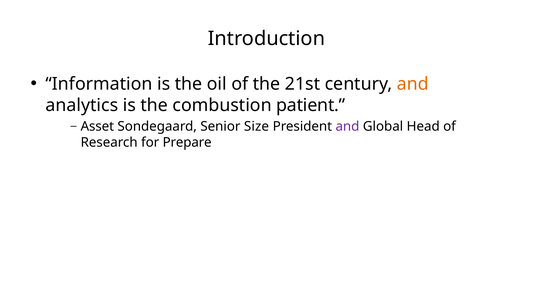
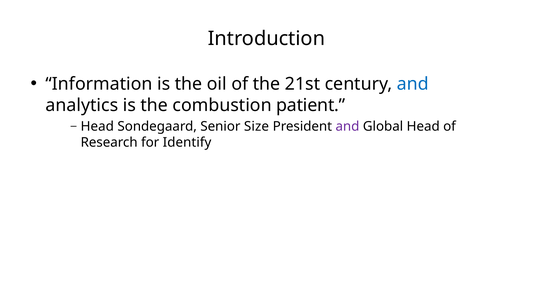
and colour: orange -> blue (413, 84)
Asset: Asset -> Head (97, 126)
Prepare: Prepare -> Identify (187, 142)
